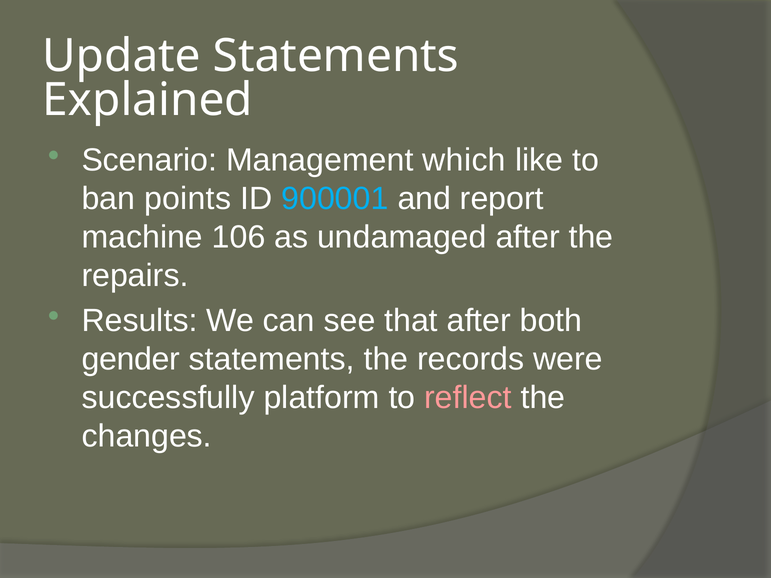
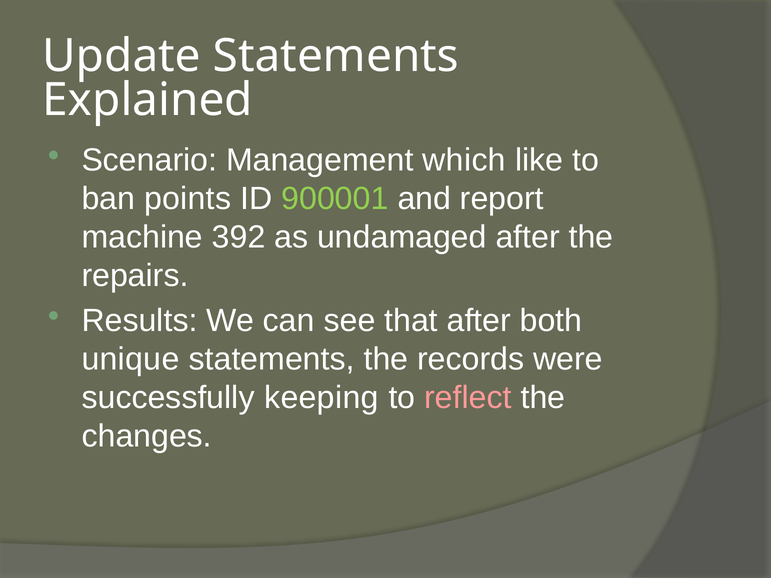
900001 colour: light blue -> light green (335, 199)
106: 106 -> 392 (239, 237)
gender: gender -> unique (131, 359)
platform: platform -> keeping (321, 398)
